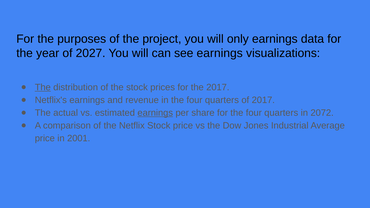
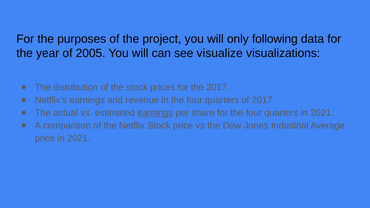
only earnings: earnings -> following (275, 39)
2027: 2027 -> 2005 (91, 53)
see earnings: earnings -> visualize (220, 53)
The underline: present -> none (43, 87)
quarters in 2072: 2072 -> 2021 (322, 113)
price in 2001: 2001 -> 2021 (79, 138)
